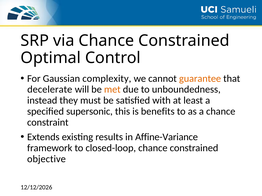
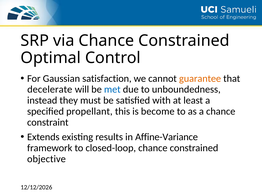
complexity: complexity -> satisfaction (107, 79)
met colour: orange -> blue (112, 90)
supersonic: supersonic -> propellant (89, 112)
benefits: benefits -> become (158, 112)
